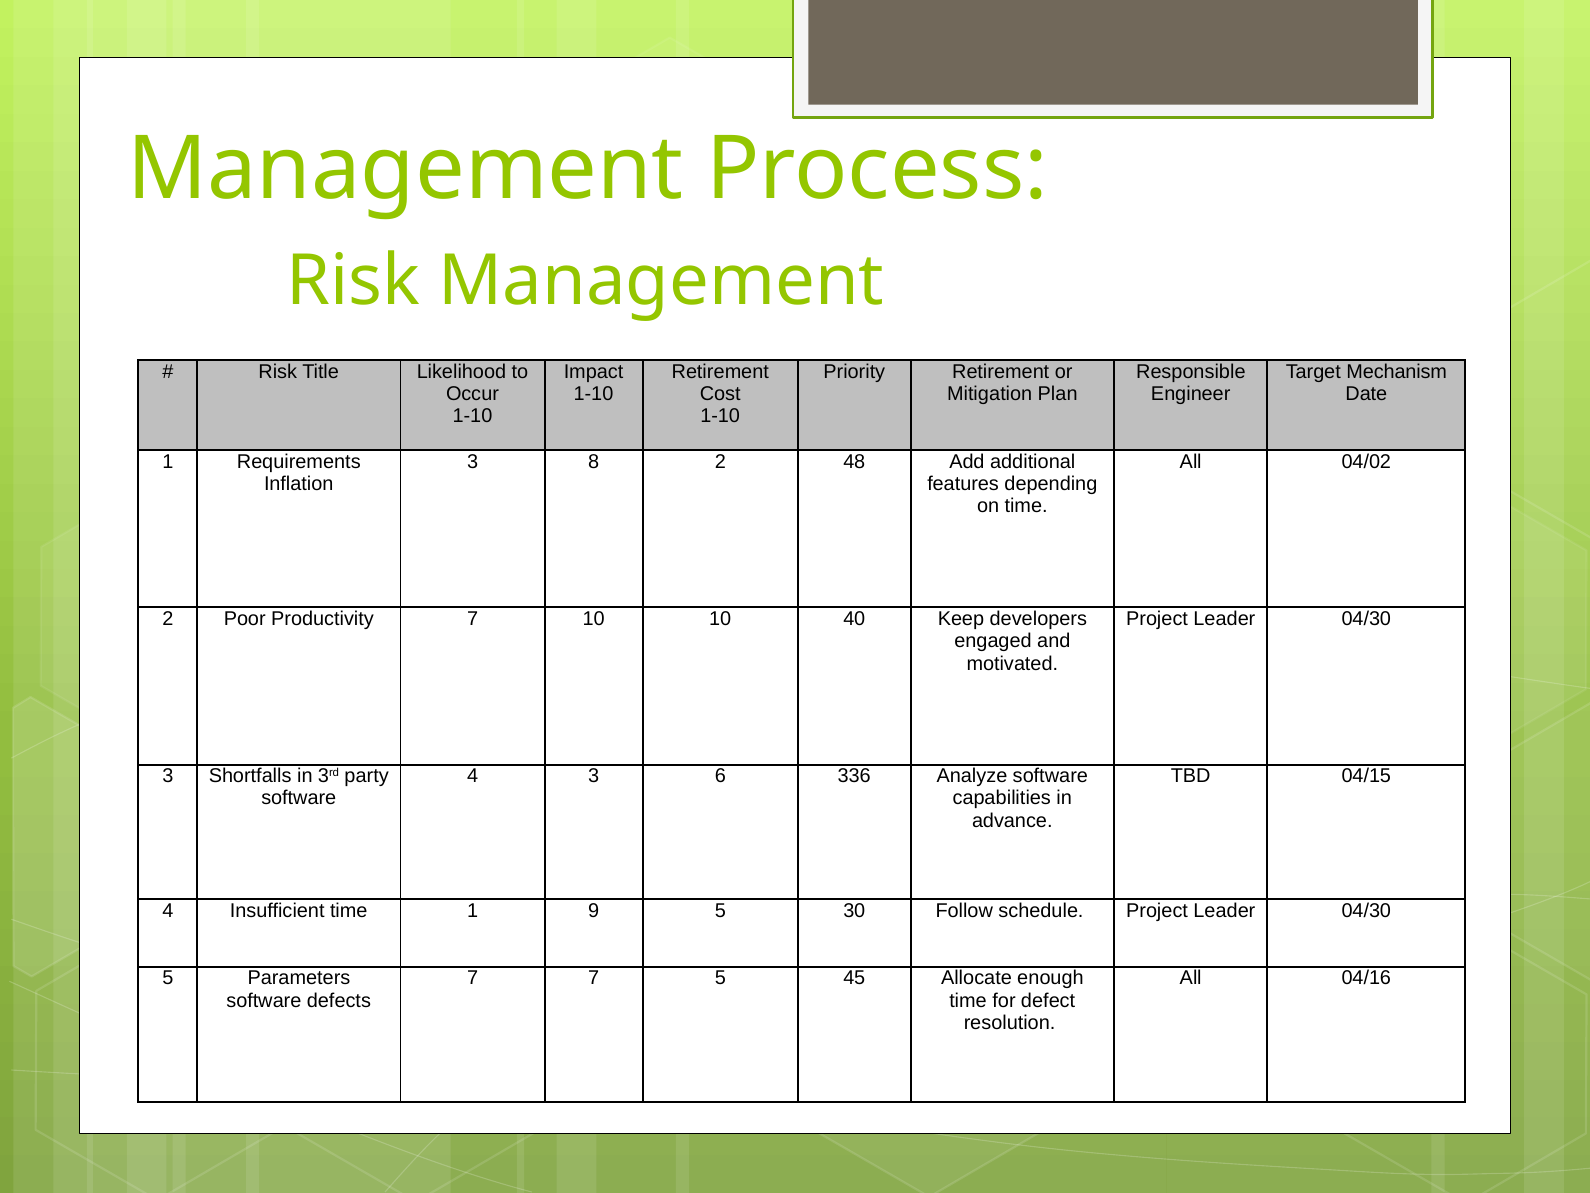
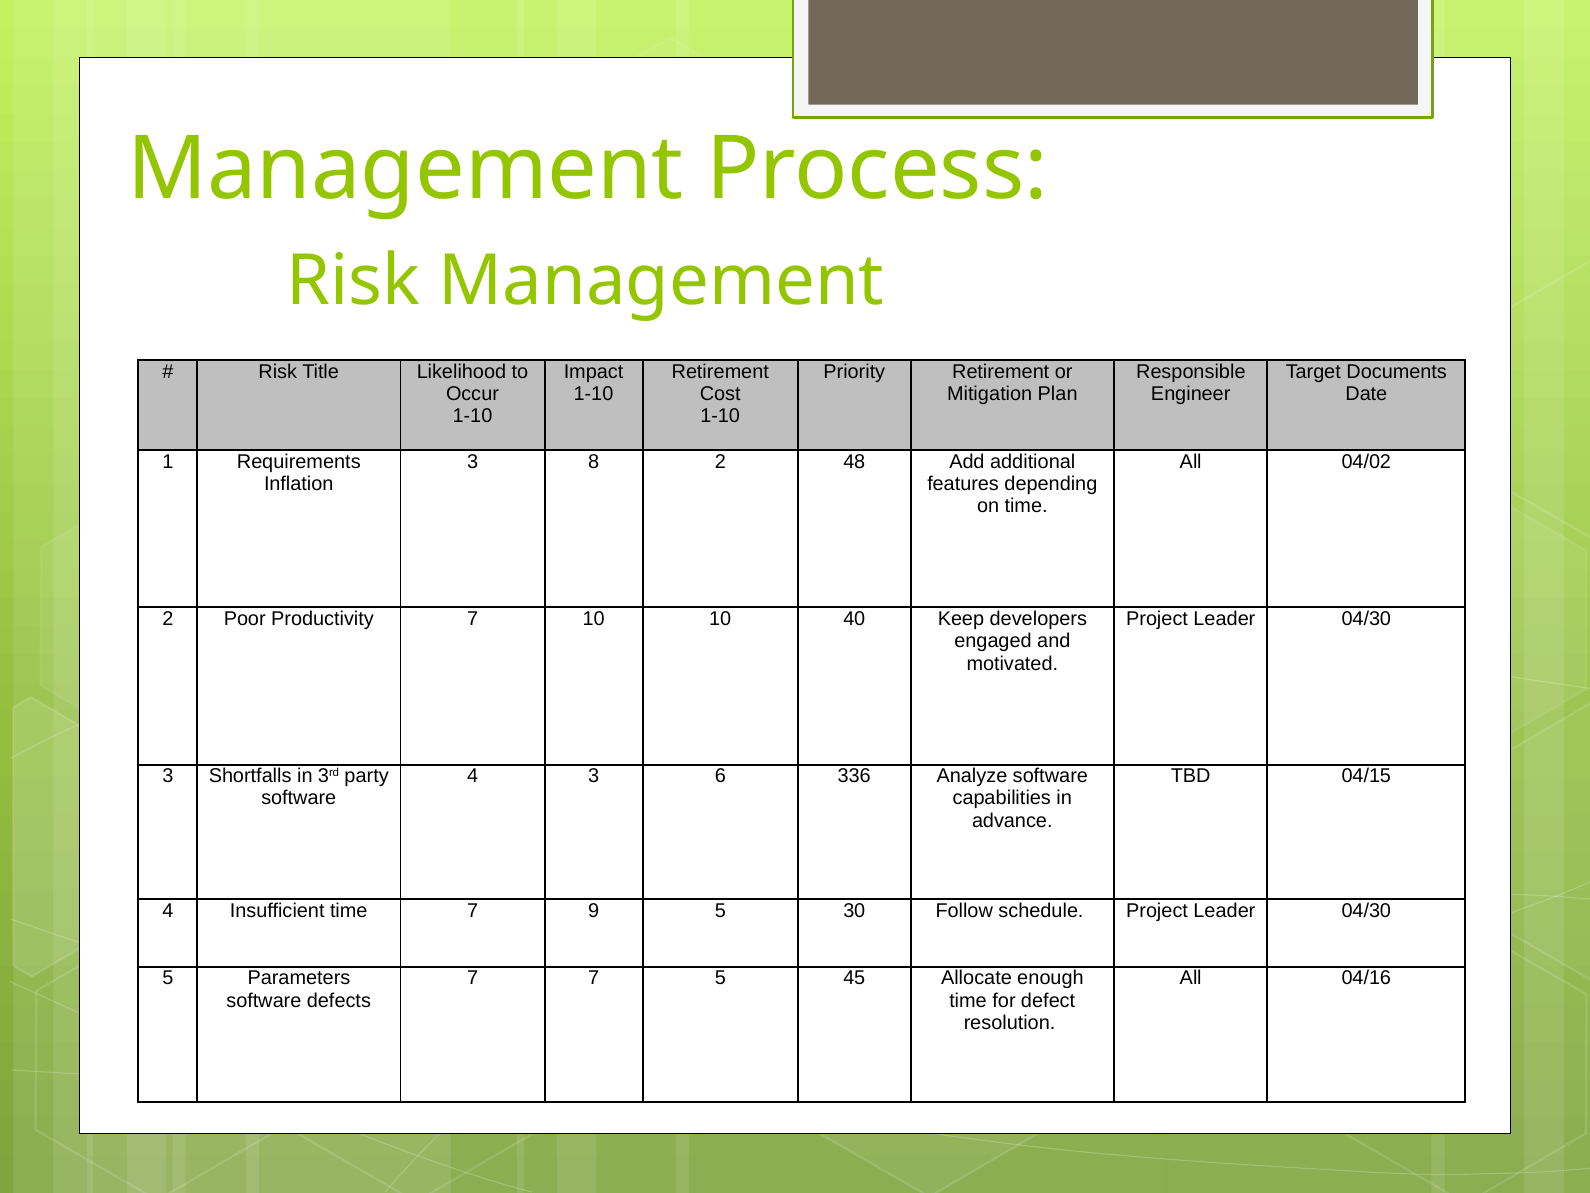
Mechanism: Mechanism -> Documents (1397, 372)
time 1: 1 -> 7 (473, 910)
